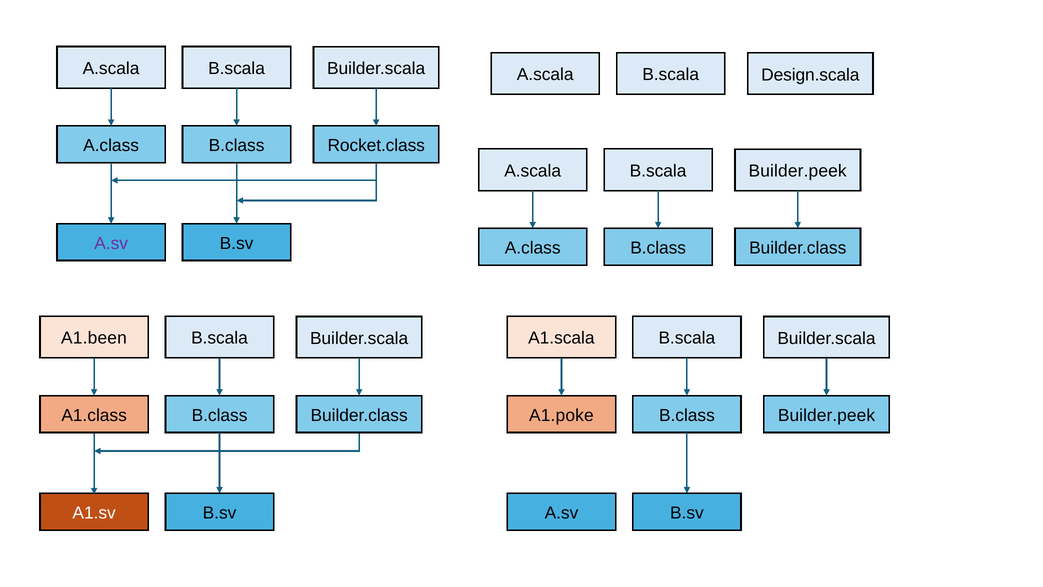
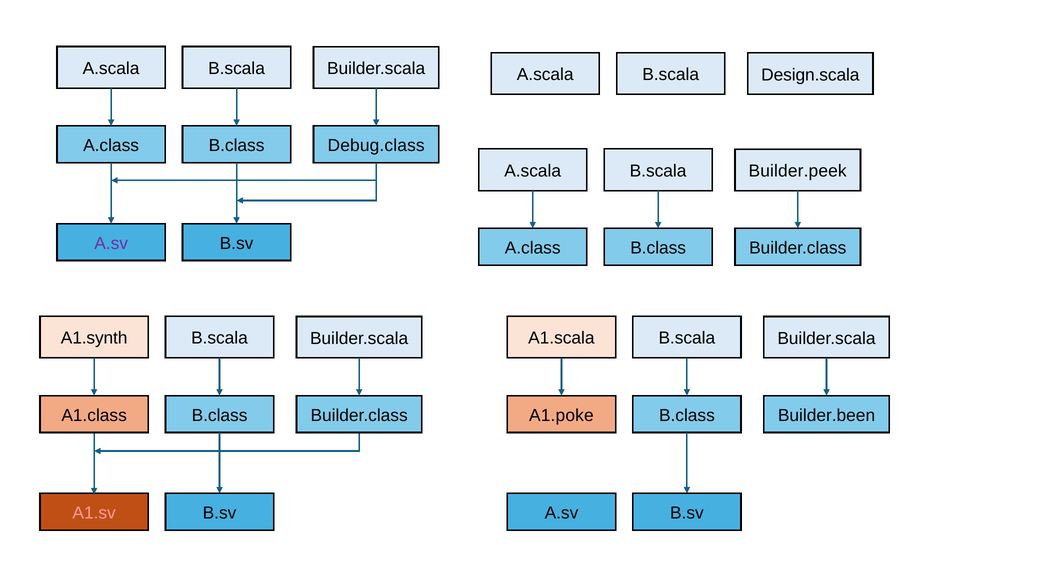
Rocket.class: Rocket.class -> Debug.class (376, 145)
A1.been: A1.been -> A1.synth (94, 338)
Builder.peek: Builder.peek -> Builder.been (827, 415)
A1.sv colour: white -> pink (94, 513)
